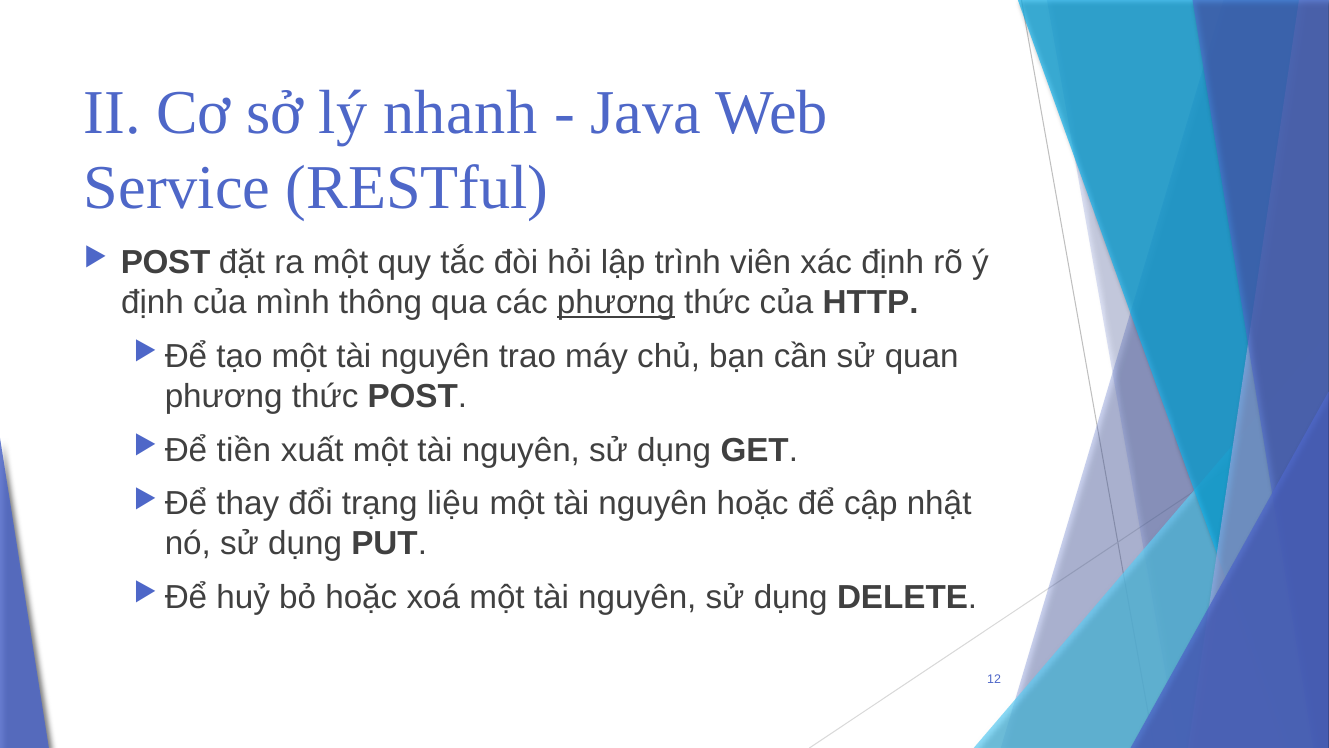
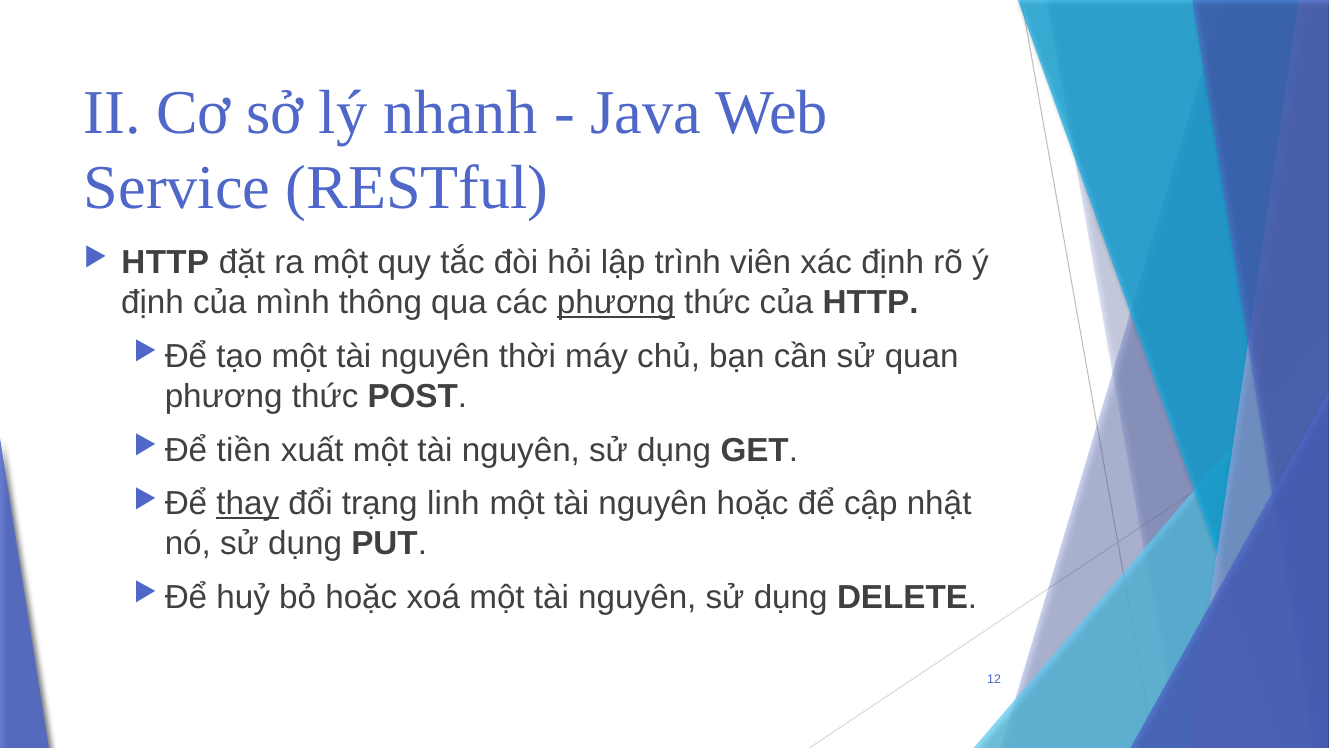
POST: POST -> HTTP (165, 263)
trao: trao -> thời (527, 356)
thay underline: none -> present (248, 504)
liệu: liệu -> linh (453, 504)
